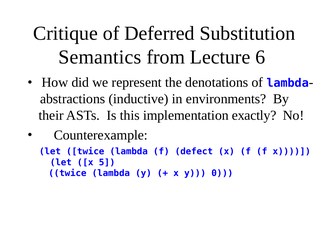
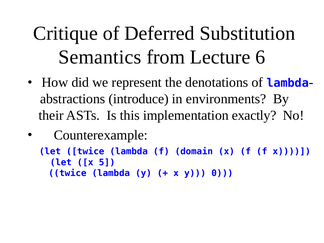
inductive: inductive -> introduce (139, 99)
defect: defect -> domain (194, 152)
